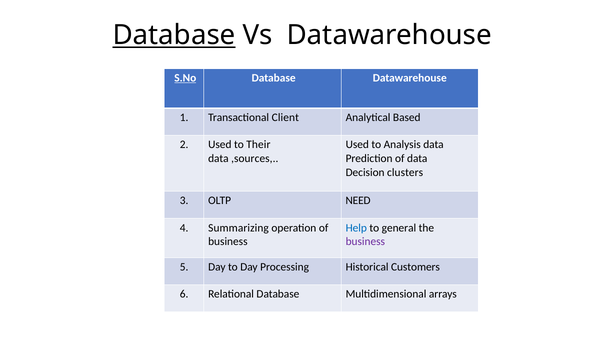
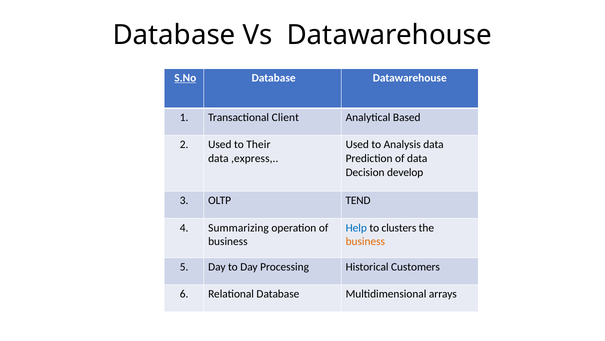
Database underline: present -> none (174, 35)
,sources: ,sources -> ,express (255, 158)
clusters: clusters -> develop (405, 172)
NEED: NEED -> TEND (358, 200)
general: general -> clusters (399, 227)
business colour: purple -> orange (365, 241)
